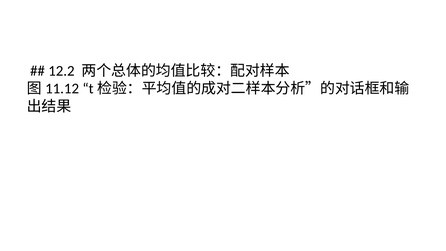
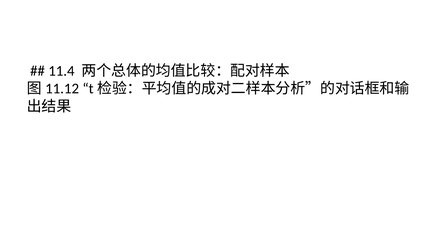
12.2: 12.2 -> 11.4 (61, 71)
